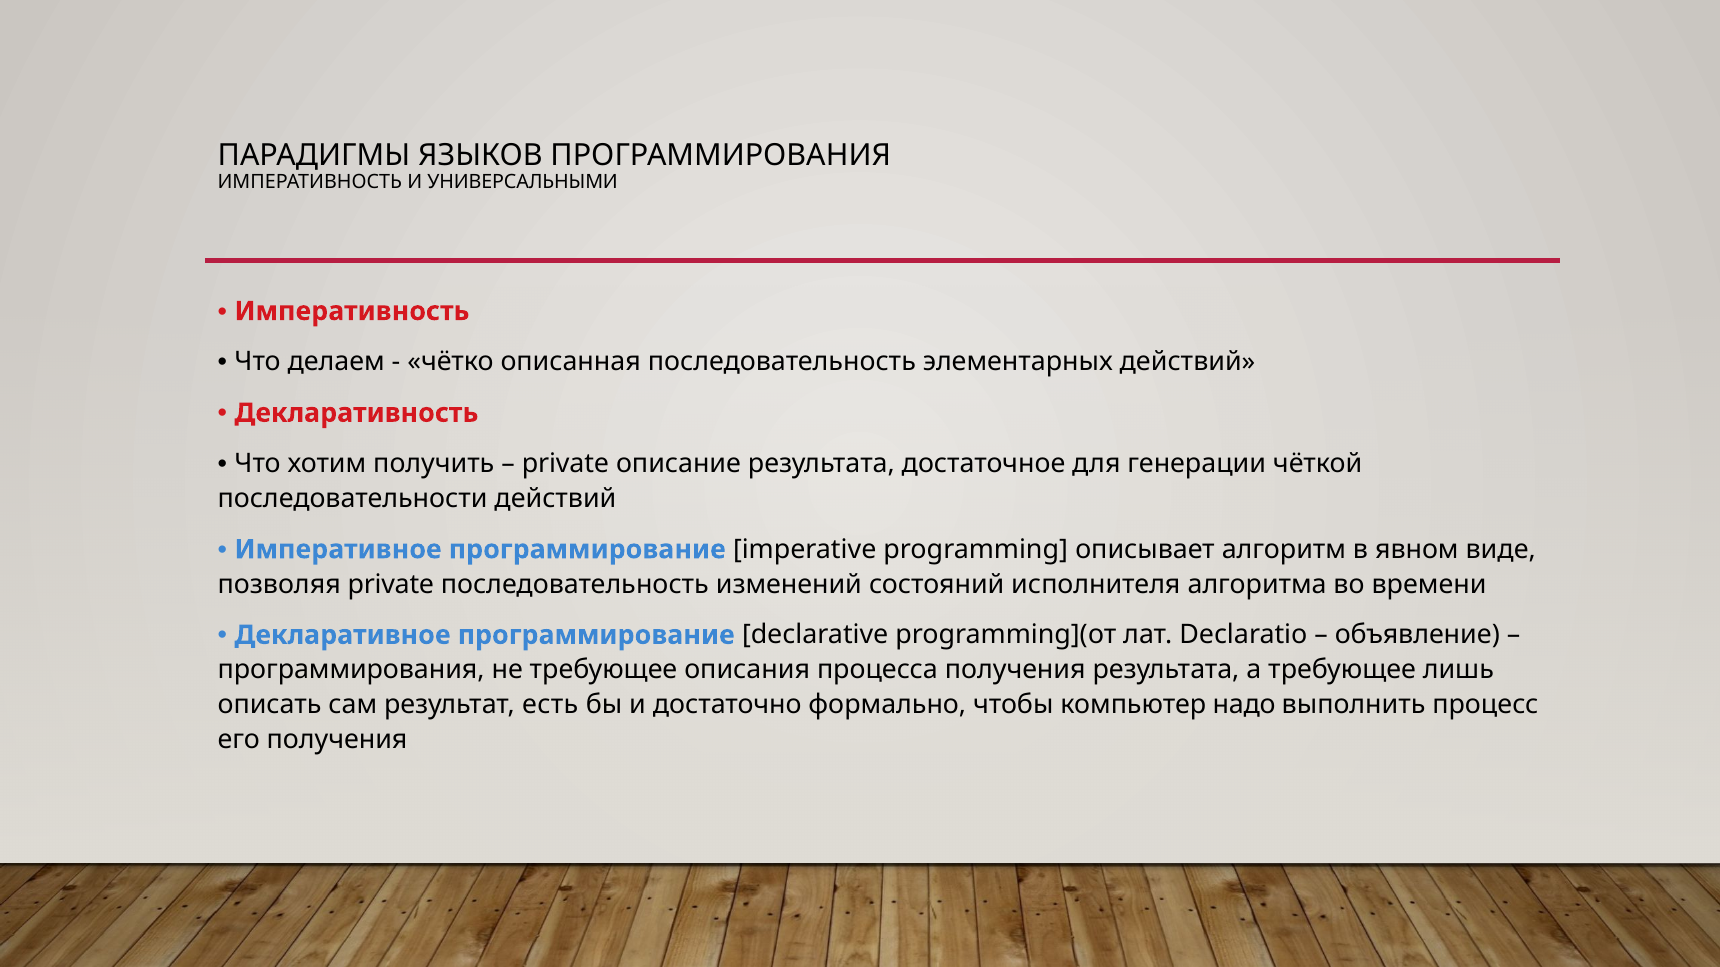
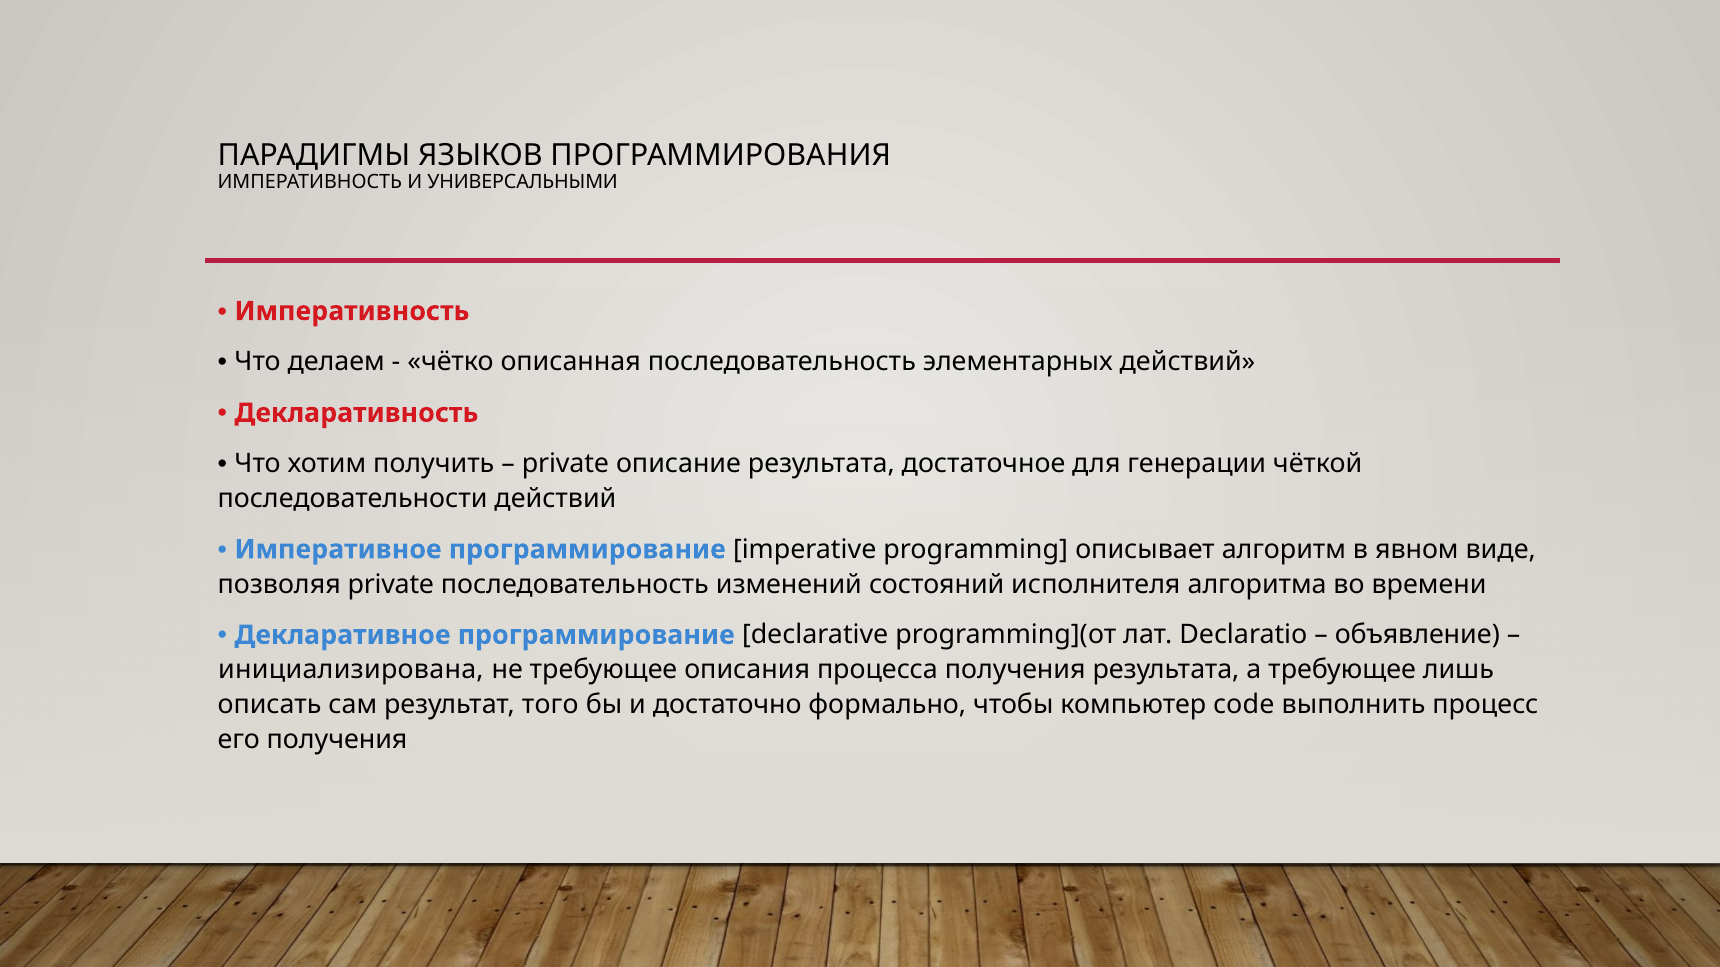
программирования: программирования -> инициализирована (351, 670)
есть: есть -> того (550, 705)
надо: надо -> code (1244, 705)
